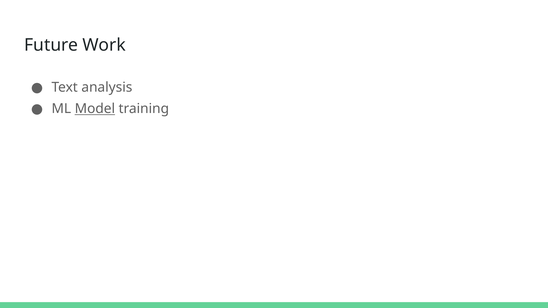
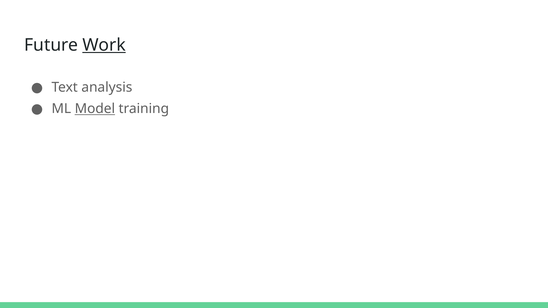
Work underline: none -> present (104, 45)
